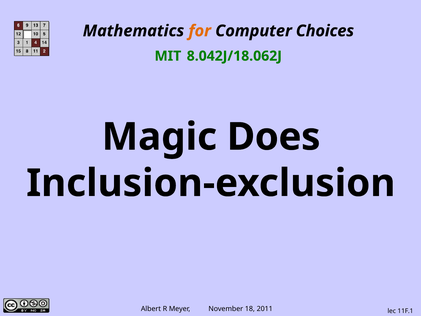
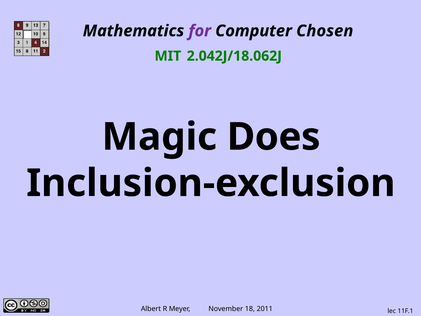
for colour: orange -> purple (200, 31)
Choices: Choices -> Chosen (325, 31)
8.042J/18.062J: 8.042J/18.062J -> 2.042J/18.062J (234, 56)
